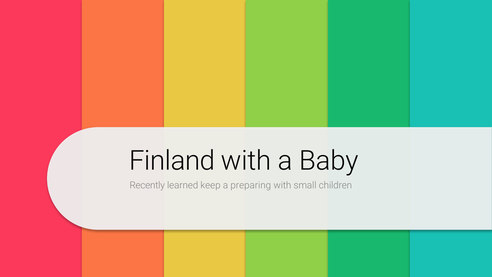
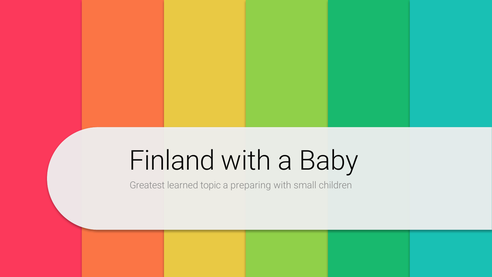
Recently: Recently -> Greatest (147, 185)
keep: keep -> topic (211, 185)
